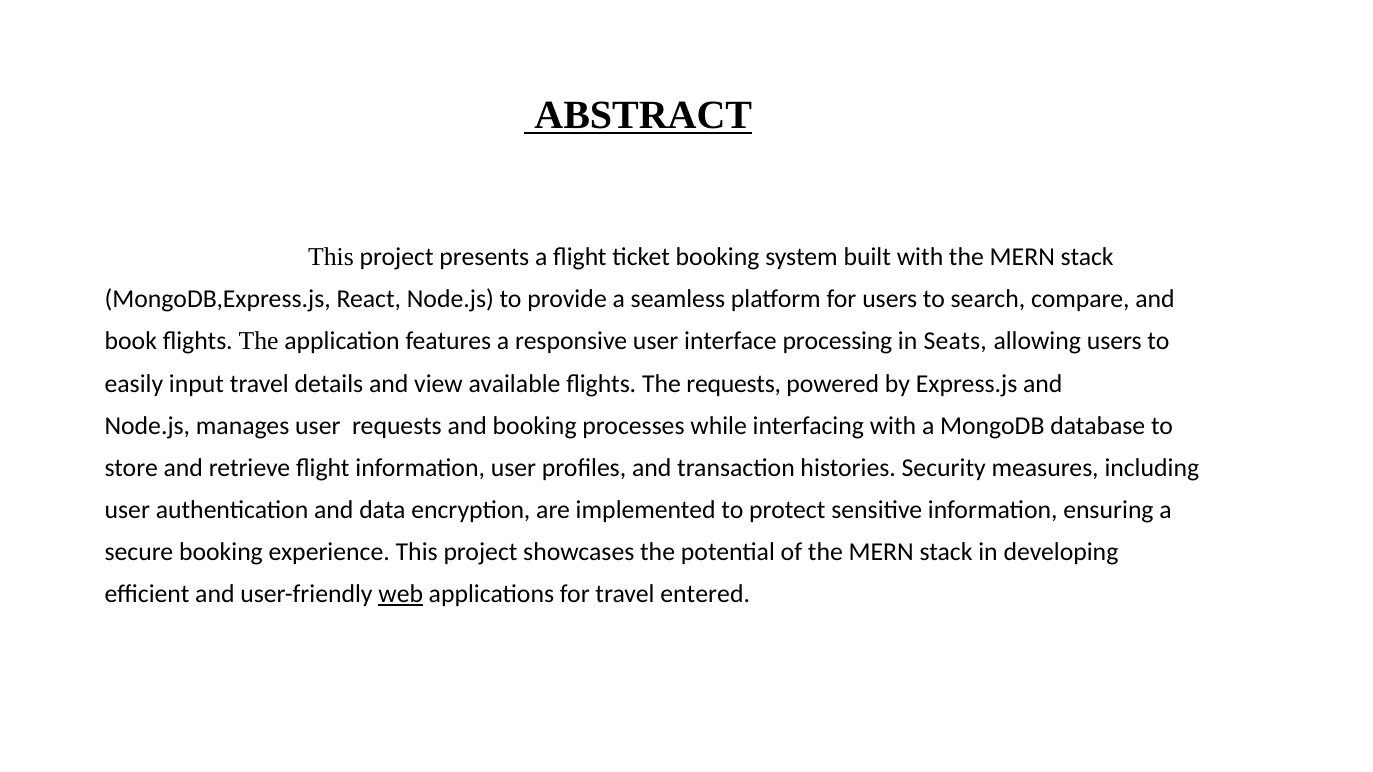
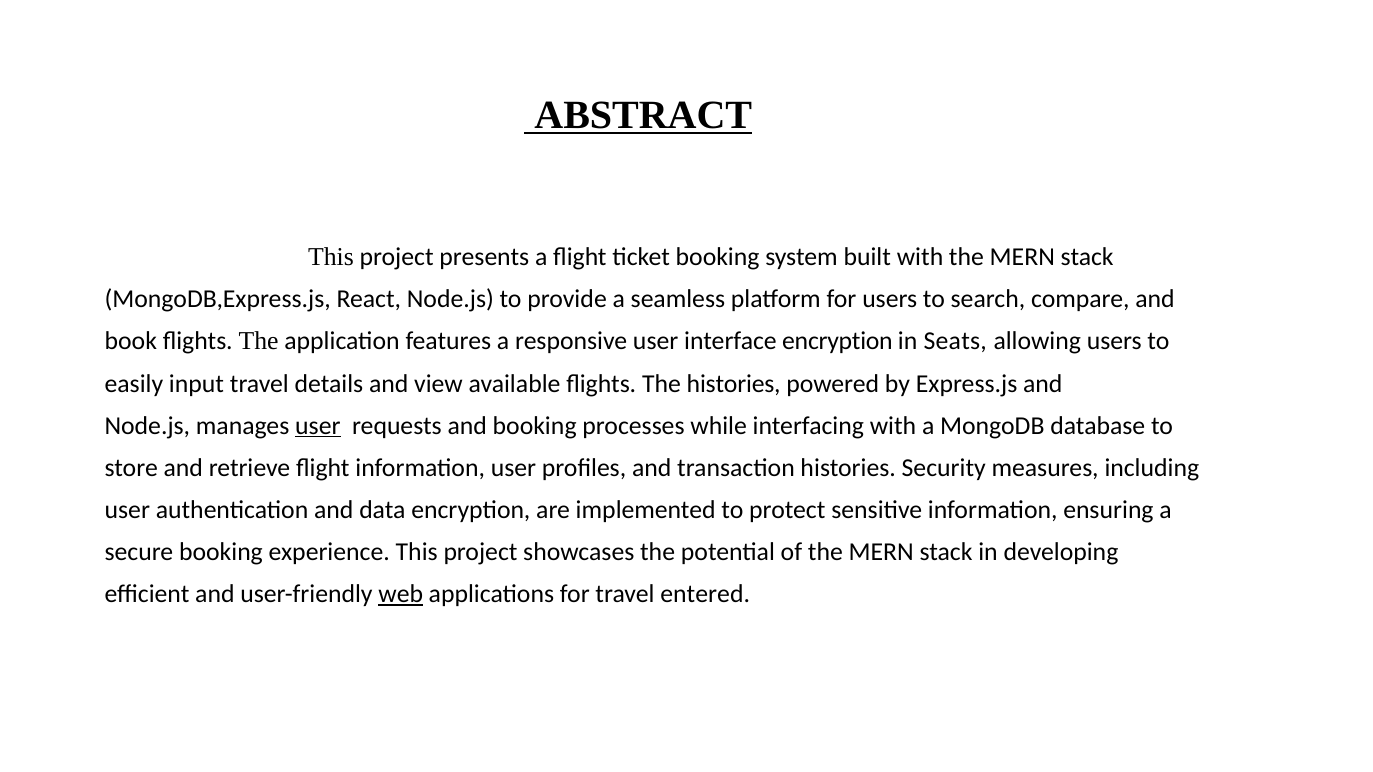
interface processing: processing -> encryption (837, 342)
The requests: requests -> histories (734, 384)
user underline: none -> present (318, 426)
